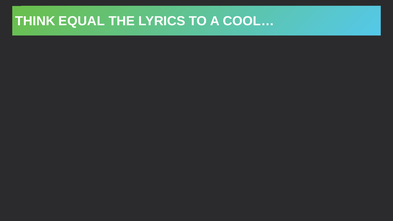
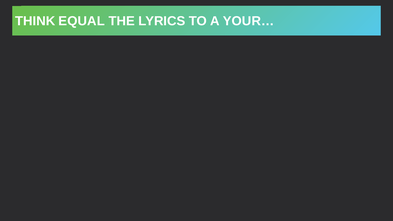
COOL…: COOL… -> YOUR… (248, 21)
